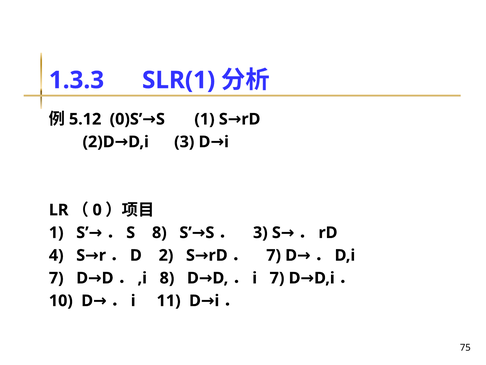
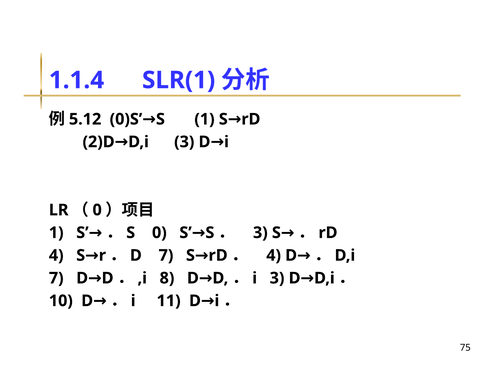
1.3.3: 1.3.3 -> 1.1.4 (76, 80)
8: 8 -> 0 (159, 232)
2: 2 -> 7 (166, 255)
7: 7 -> 4 (274, 255)
7: 7 -> 3 (277, 278)
